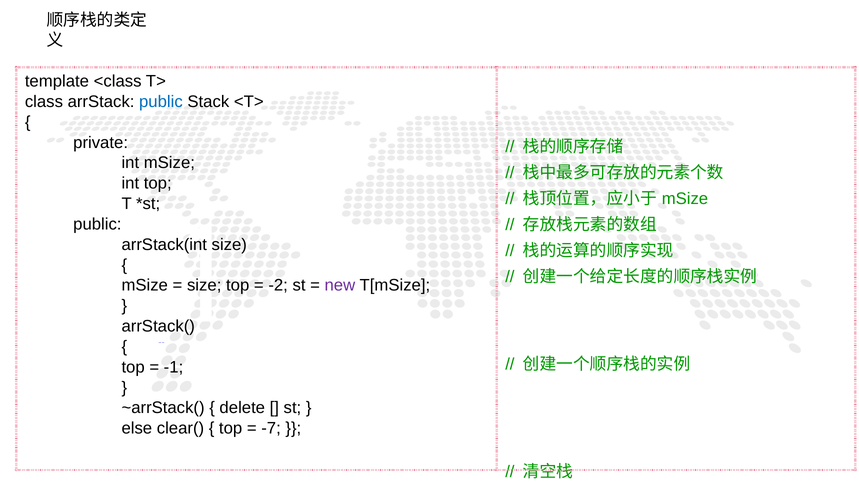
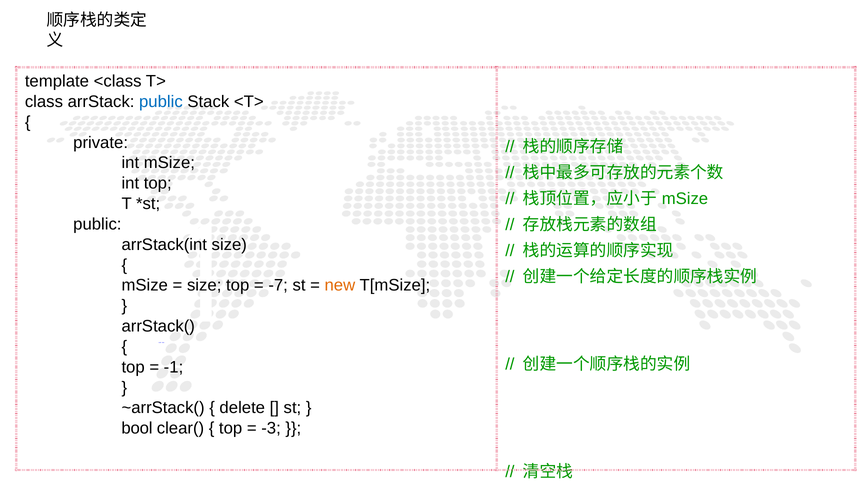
-2: -2 -> -7 (278, 286)
new colour: purple -> orange (340, 286)
else: else -> bool (137, 429)
-7: -7 -> -3 (271, 429)
